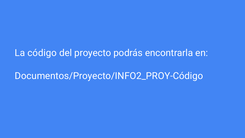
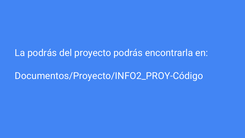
La código: código -> podrás (42, 53)
